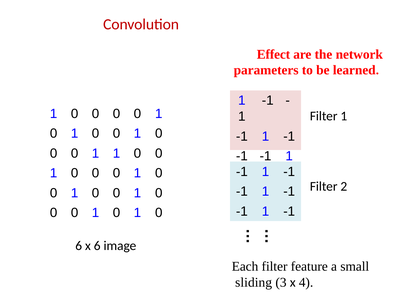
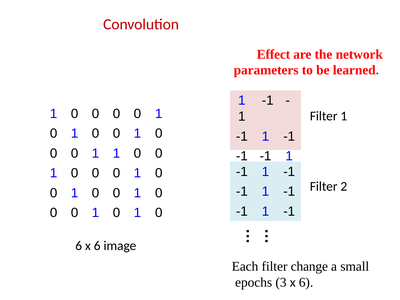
feature: feature -> change (309, 266)
sliding: sliding -> epochs (254, 282)
3 x 4: 4 -> 6 (306, 282)
